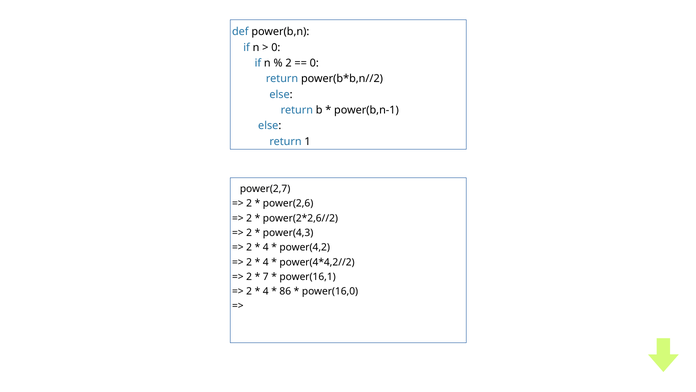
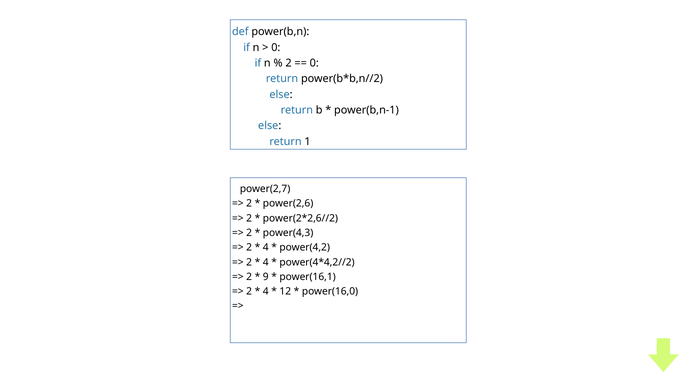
7: 7 -> 9 (266, 276)
86: 86 -> 12 (285, 291)
